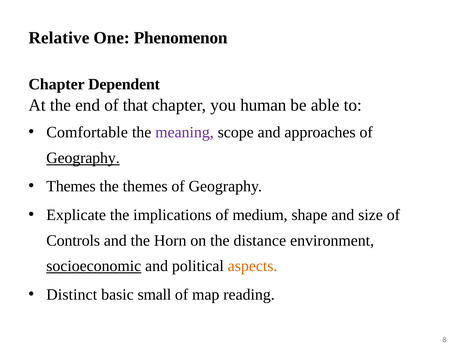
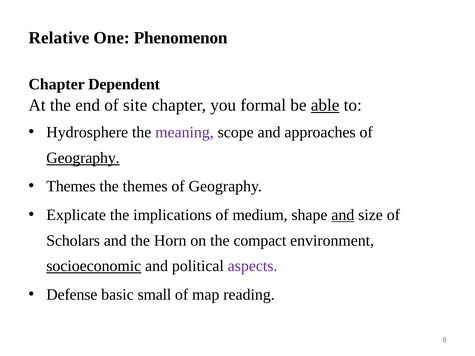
that: that -> site (135, 105)
human: human -> formal (263, 105)
able underline: none -> present (325, 105)
Comfortable: Comfortable -> Hydrosphere (87, 132)
and underline: none -> present (343, 215)
Controls: Controls -> Scholars (73, 241)
distance: distance -> compact (260, 241)
aspects colour: orange -> purple (253, 266)
Distinct: Distinct -> Defense (72, 295)
